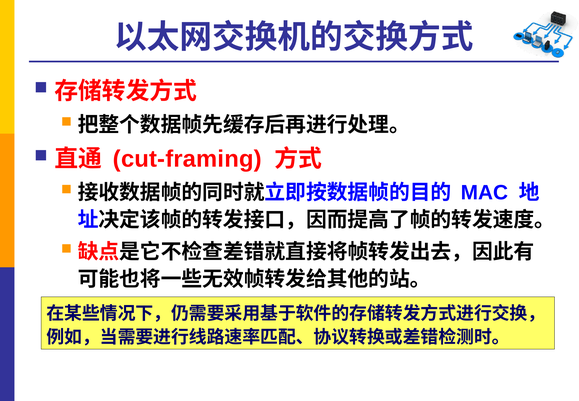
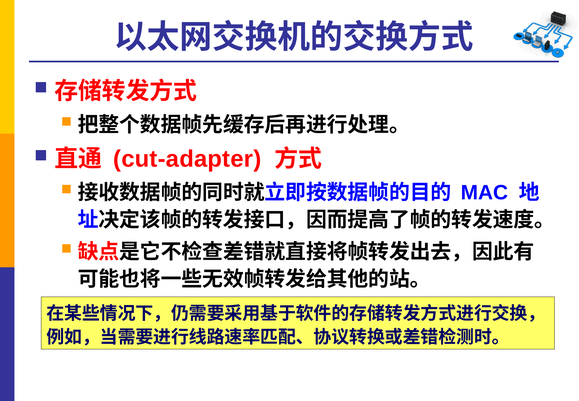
cut-framing: cut-framing -> cut-adapter (187, 159)
